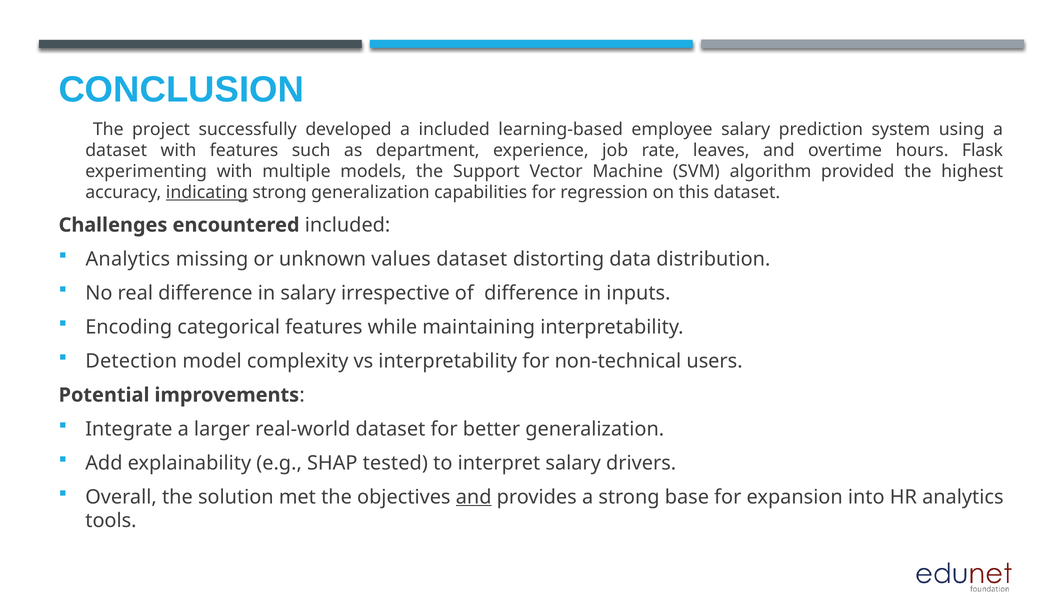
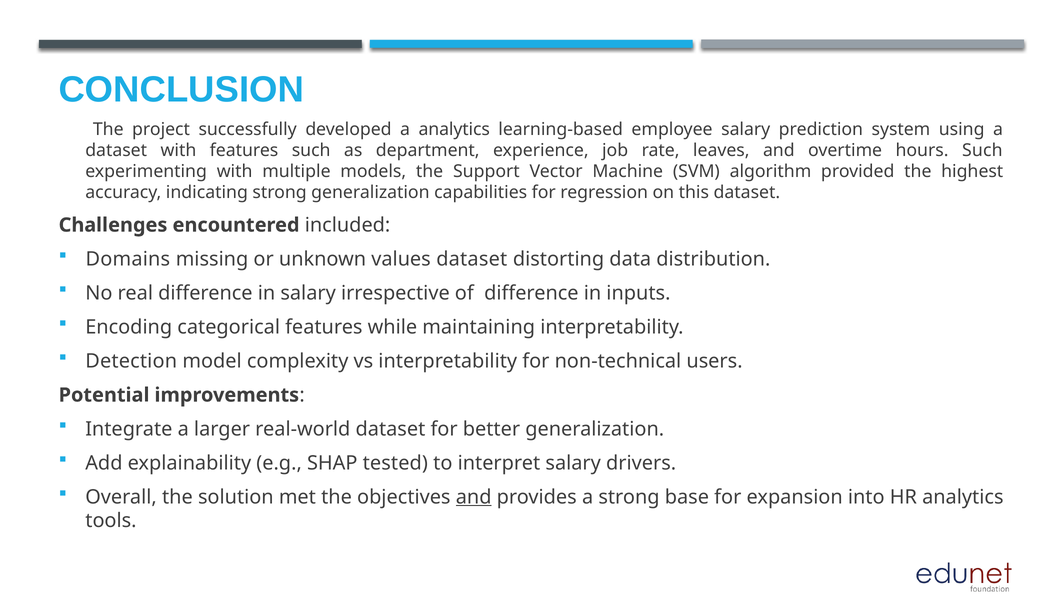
a included: included -> analytics (454, 129)
hours Flask: Flask -> Such (982, 150)
indicating underline: present -> none (207, 192)
Analytics: Analytics -> Domains (128, 259)
